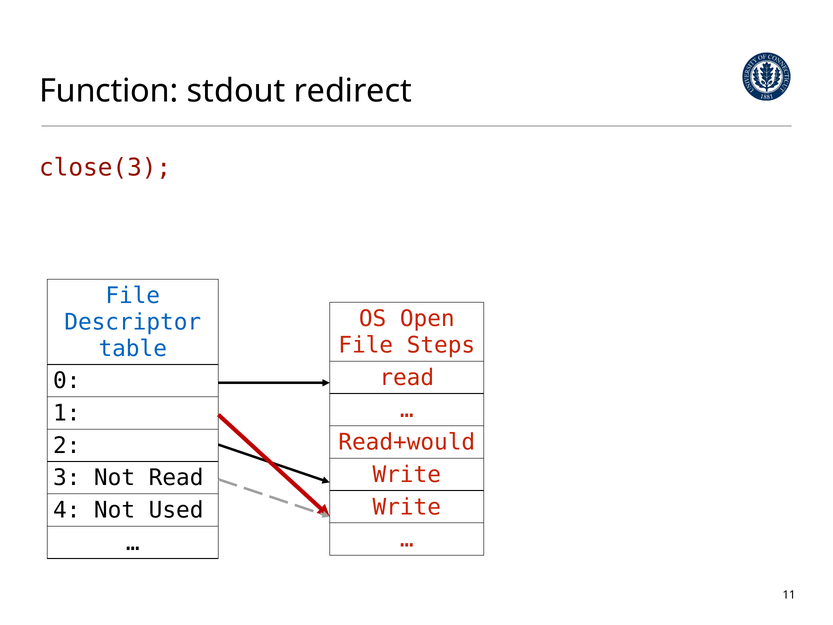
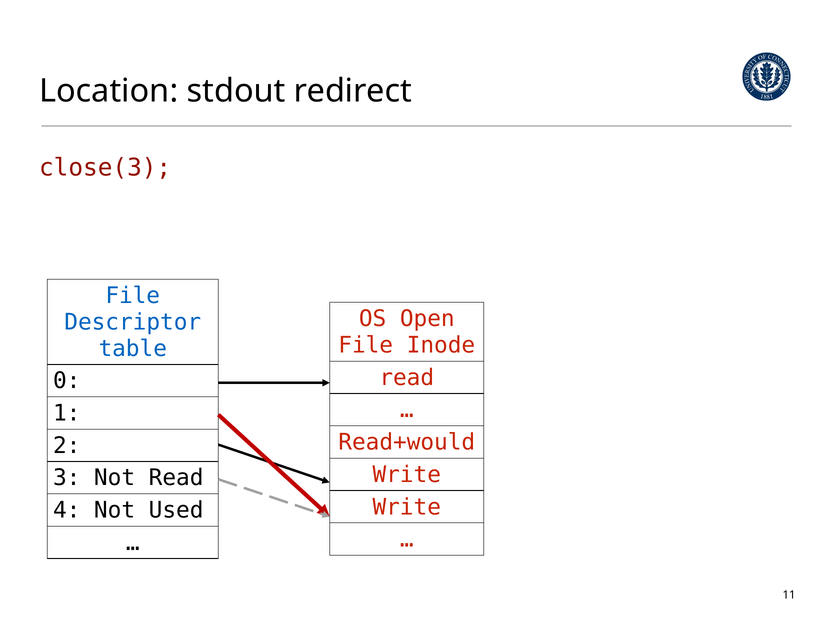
Function: Function -> Location (109, 91)
Steps: Steps -> Inode (441, 345)
